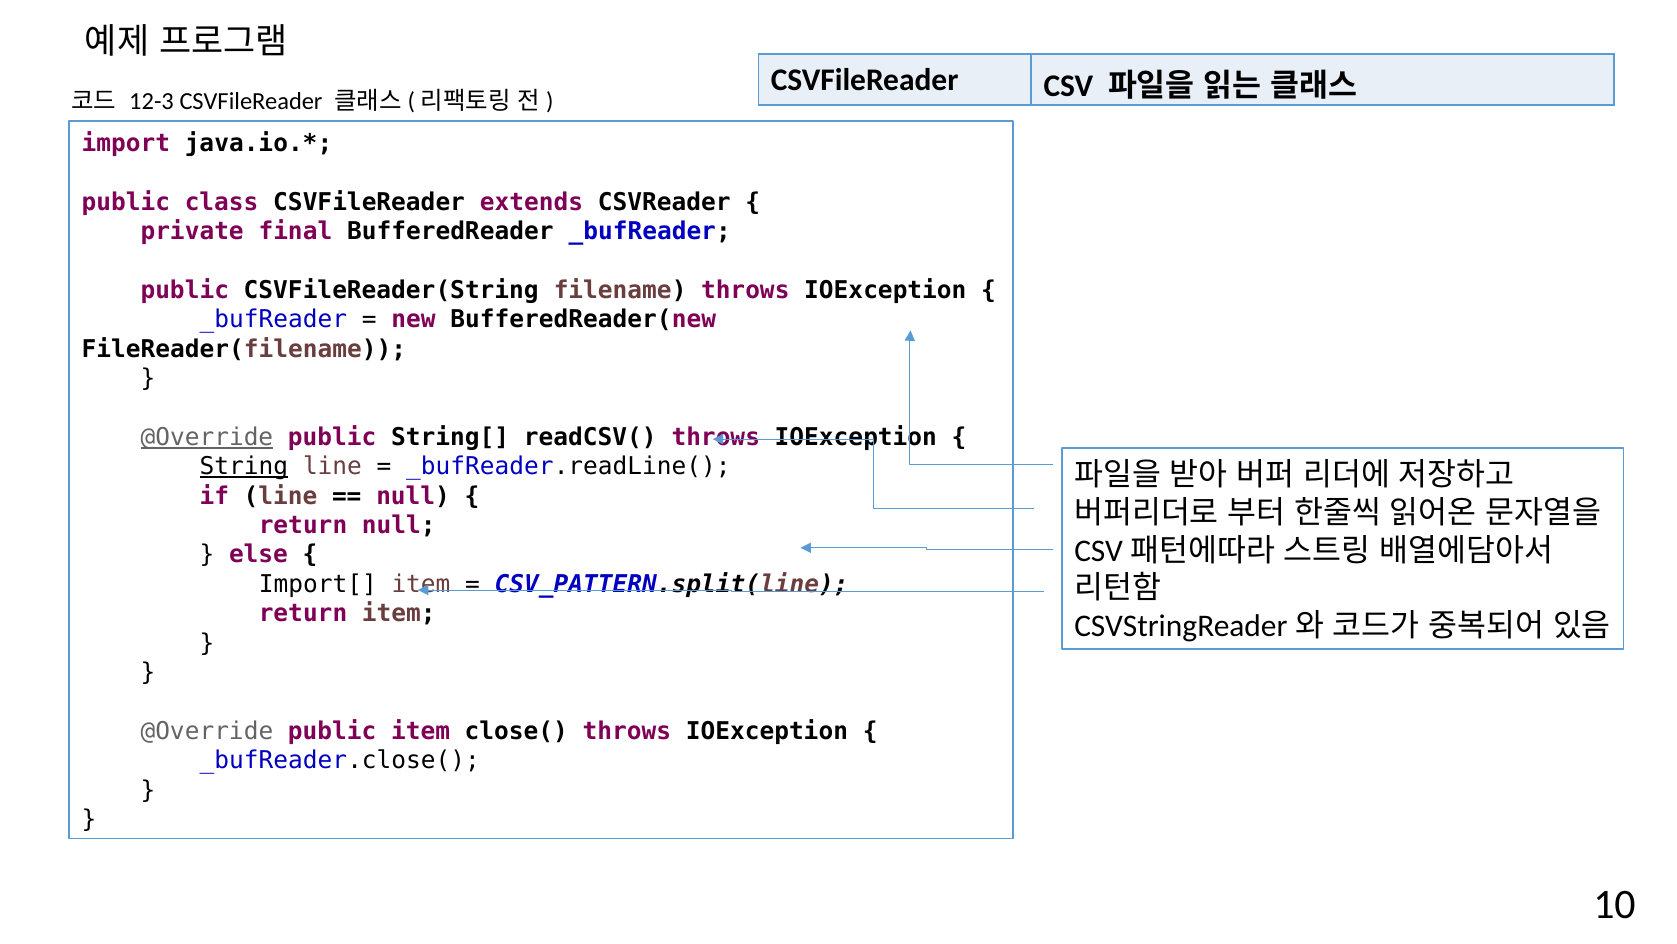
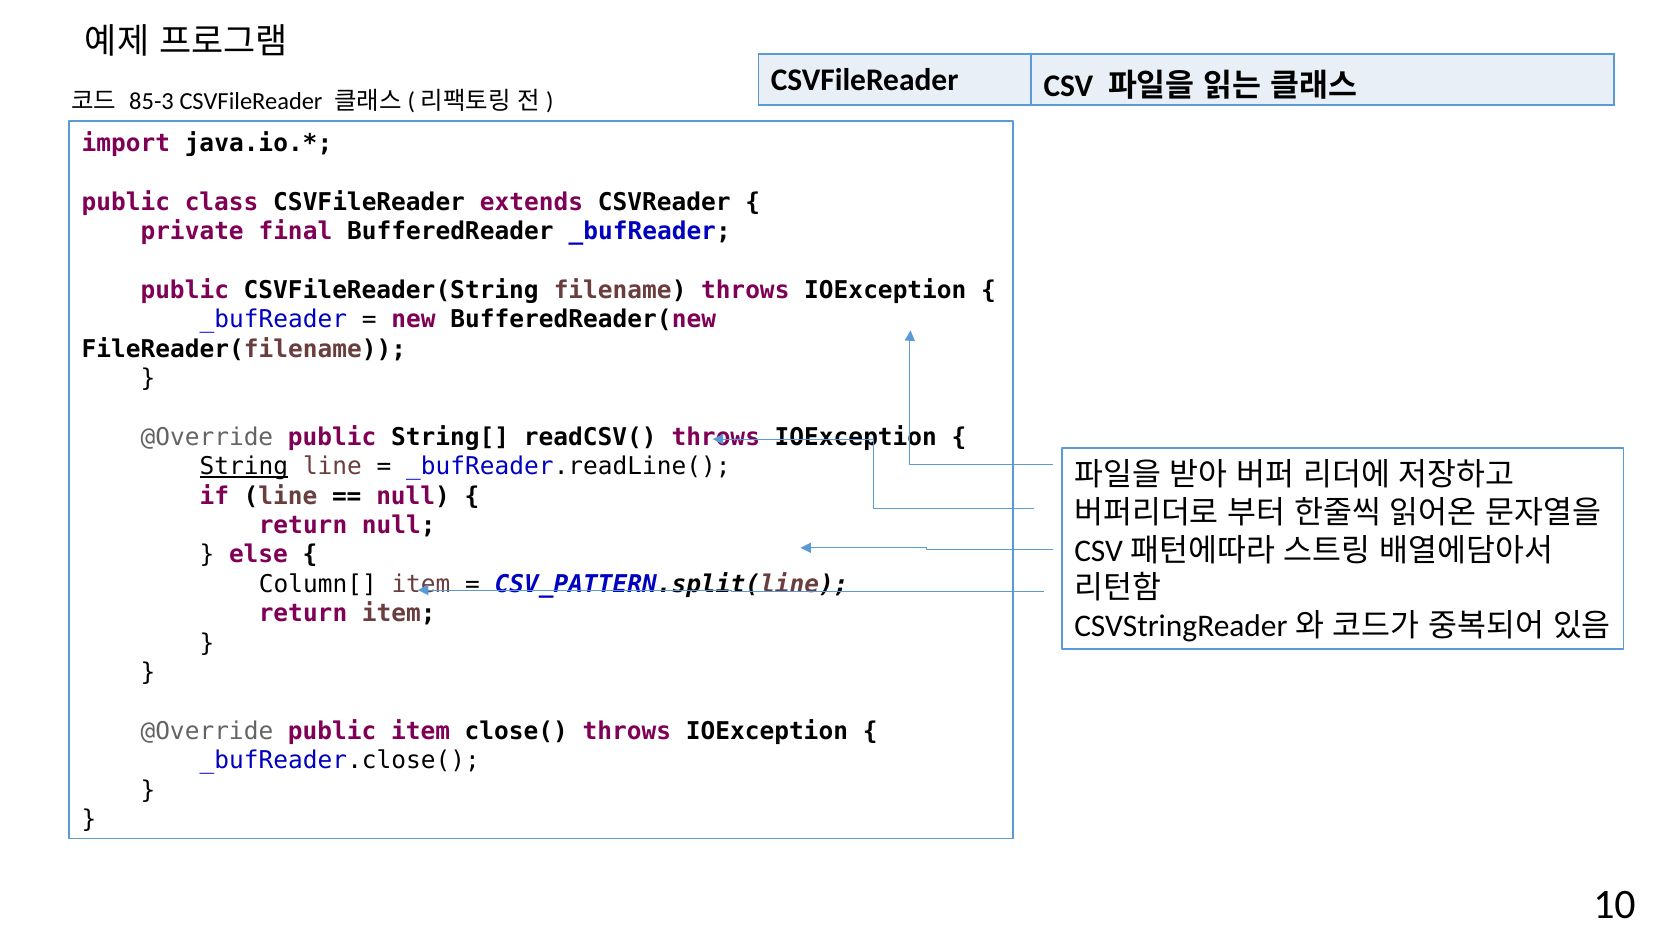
12-3: 12-3 -> 85-3 (152, 101)
@Override underline: present -> none (207, 437)
Import[: Import[ -> Column[ (318, 584)
